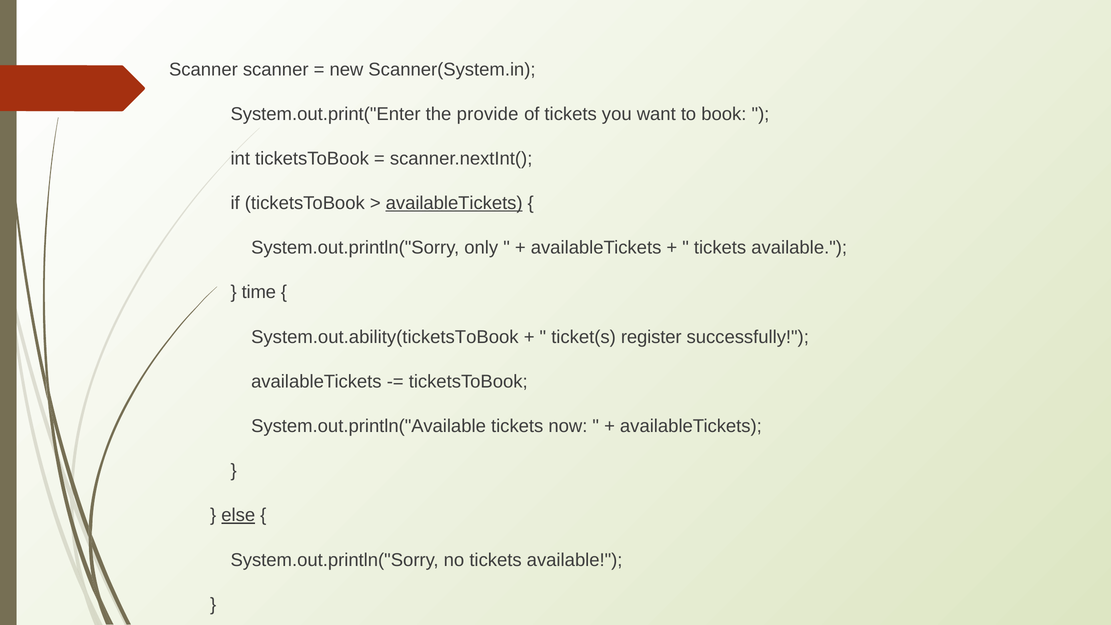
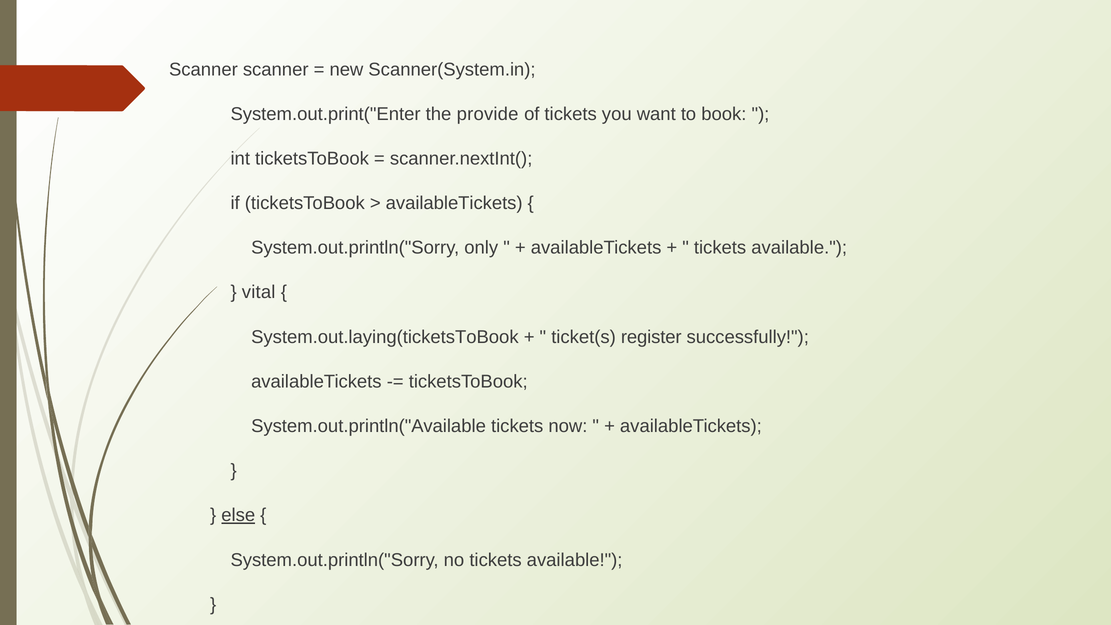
availableTickets underline: present -> none (454, 203)
time: time -> vital (259, 292)
System.out.ability(ticketsToBook: System.out.ability(ticketsToBook -> System.out.laying(ticketsToBook (385, 337)
